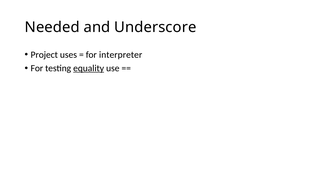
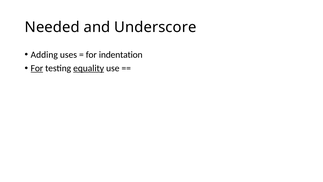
Project: Project -> Adding (44, 55)
interpreter: interpreter -> indentation (121, 55)
For underline: none -> present (37, 68)
